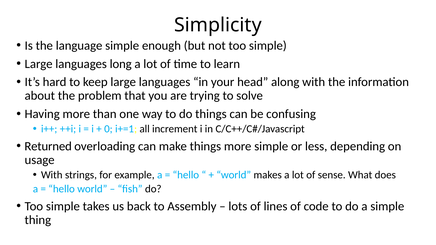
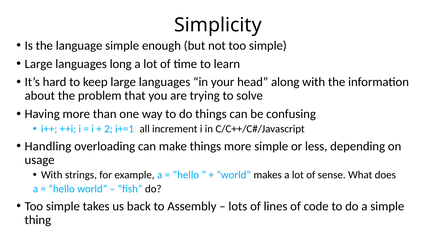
0: 0 -> 2 (108, 129)
Returned: Returned -> Handling (48, 146)
